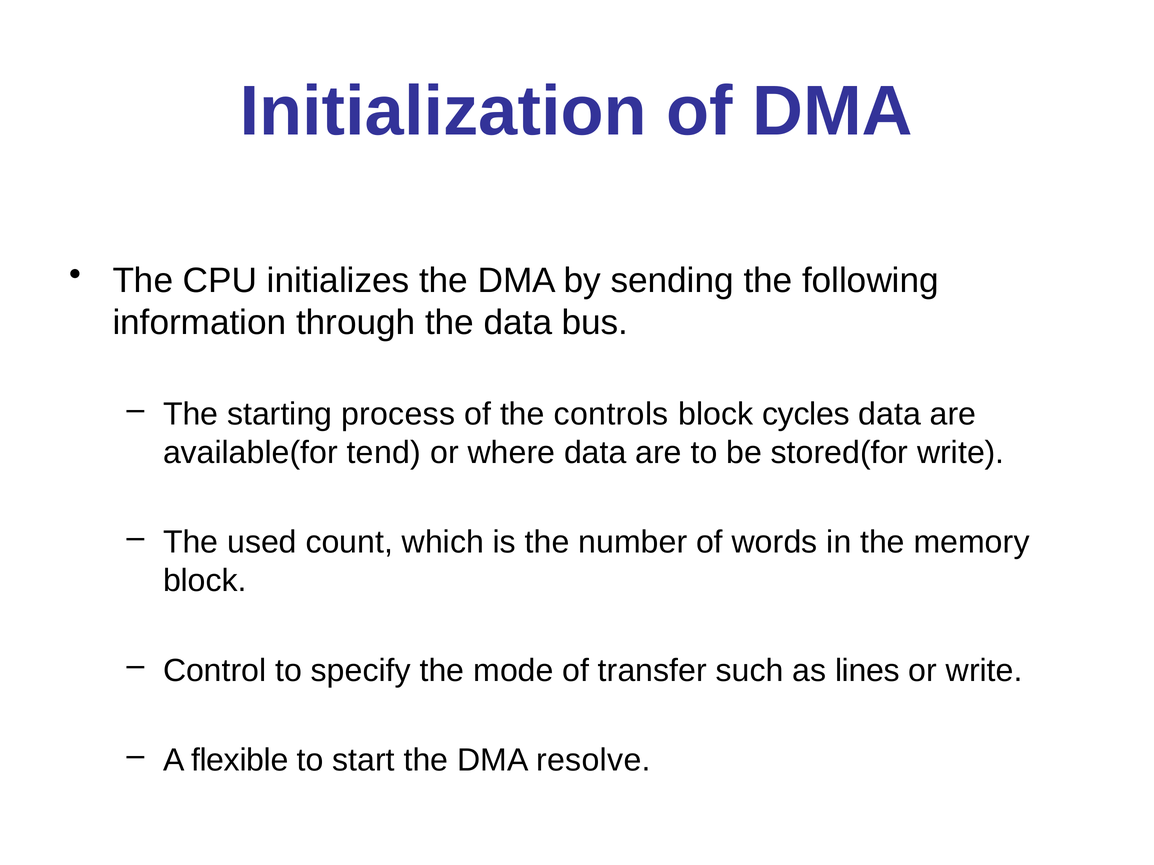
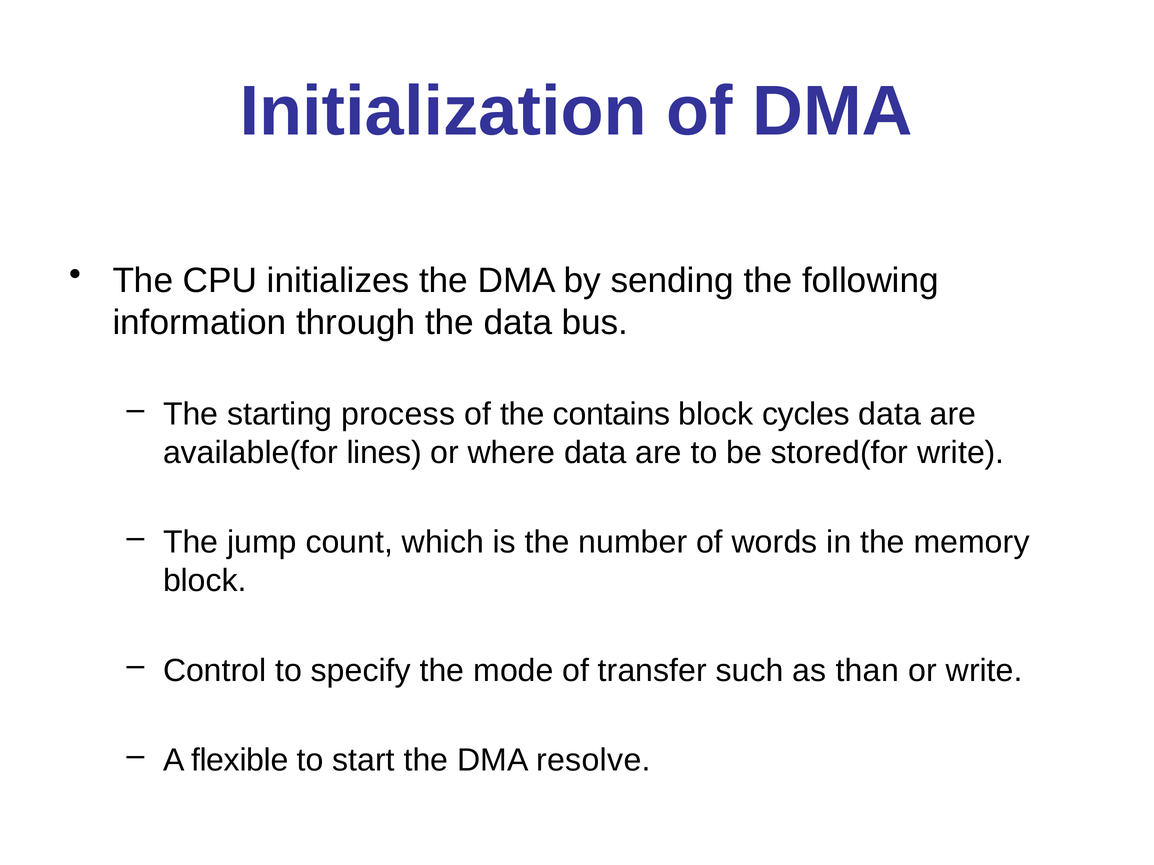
controls: controls -> contains (612, 414)
tend: tend -> lines (384, 453)
used: used -> jump (262, 543)
lines: lines -> than (867, 671)
